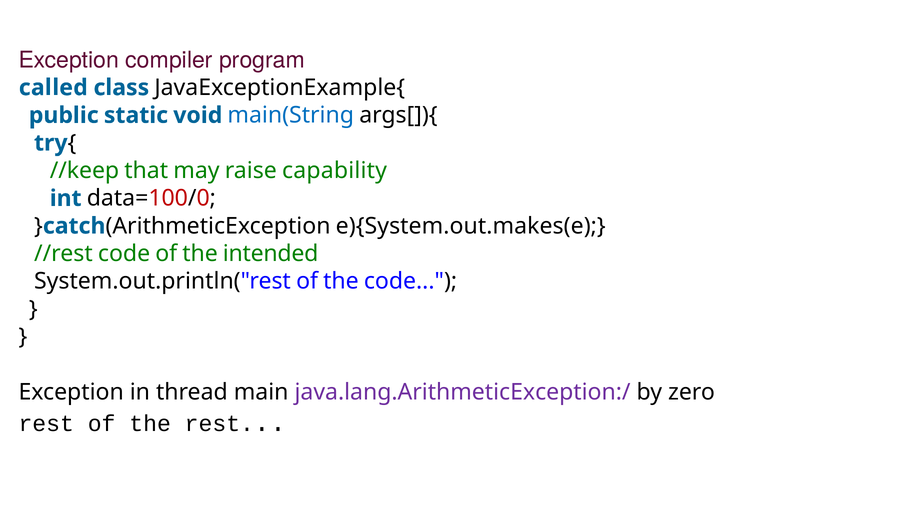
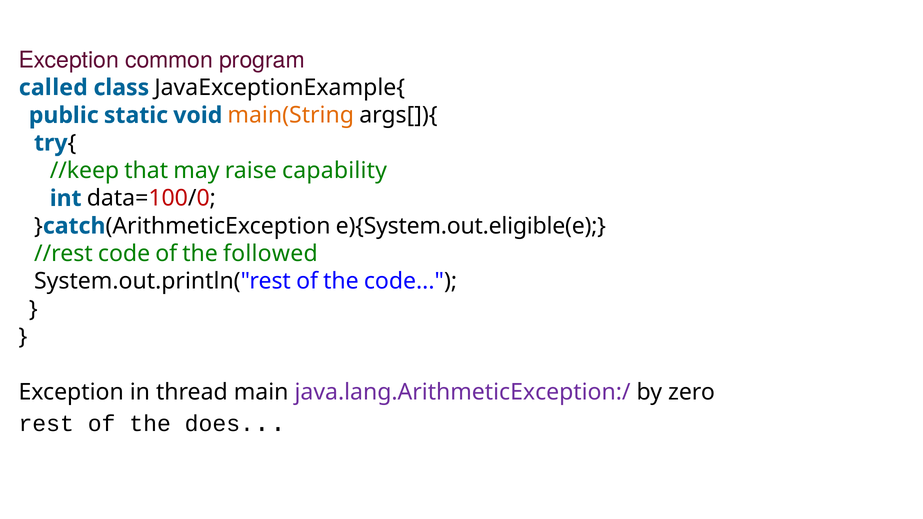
compiler: compiler -> common (169, 60)
main(String colour: blue -> orange (291, 115)
e){System.out.makes(e: e){System.out.makes(e -> e){System.out.eligible(e (471, 226)
intended: intended -> followed (270, 254)
the rest: rest -> does (219, 424)
